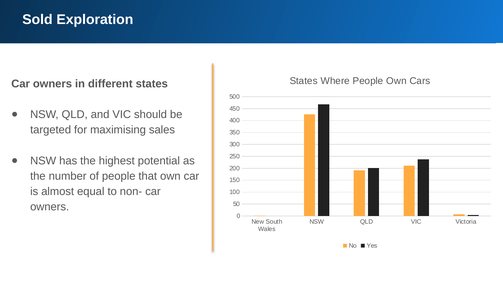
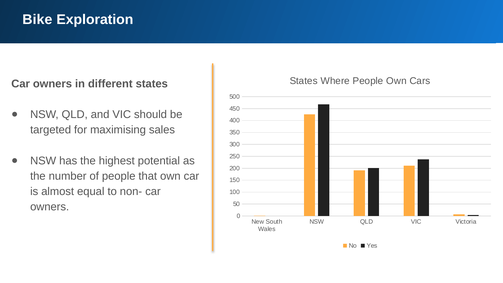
Sold: Sold -> Bike (37, 20)
